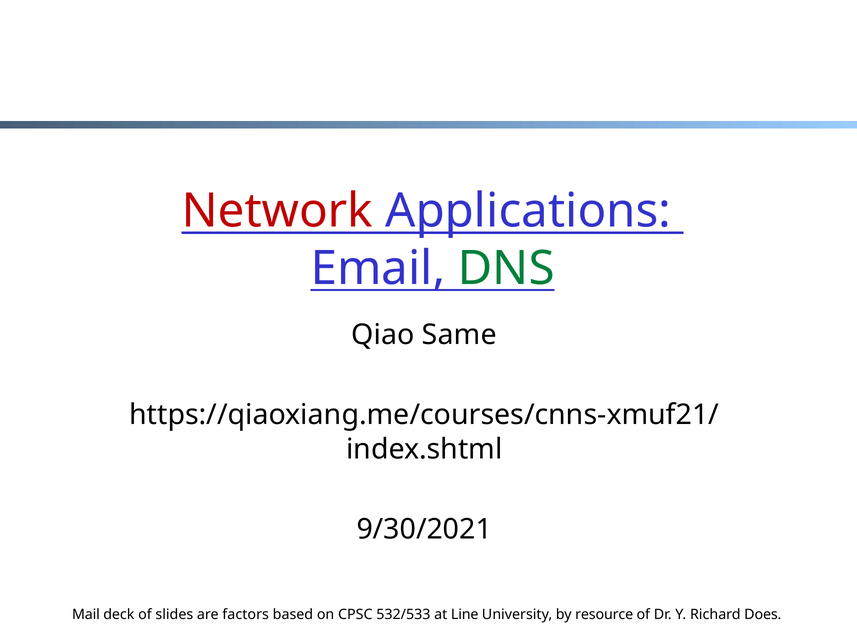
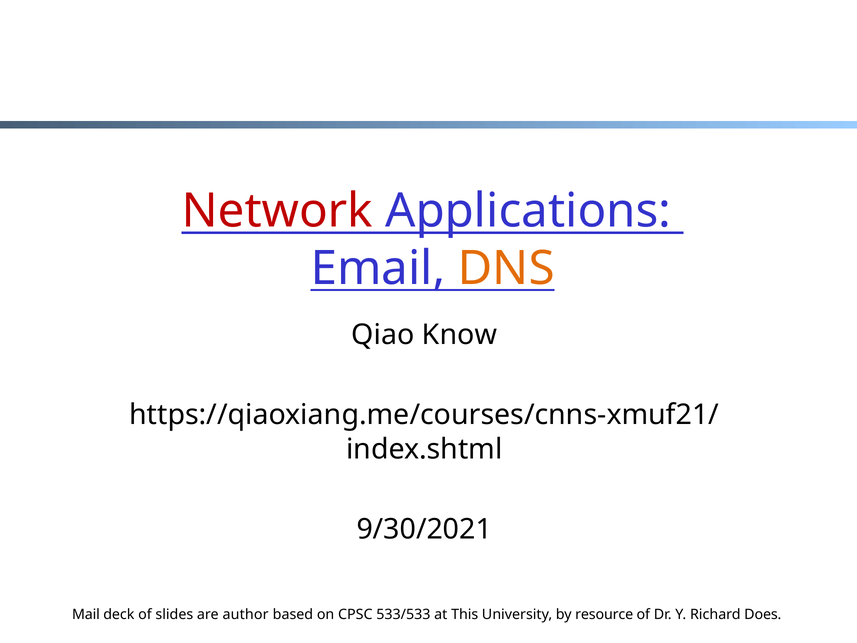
DNS colour: green -> orange (506, 268)
Same: Same -> Know (460, 335)
factors: factors -> author (246, 614)
532/533: 532/533 -> 533/533 (403, 614)
Line: Line -> This (465, 614)
